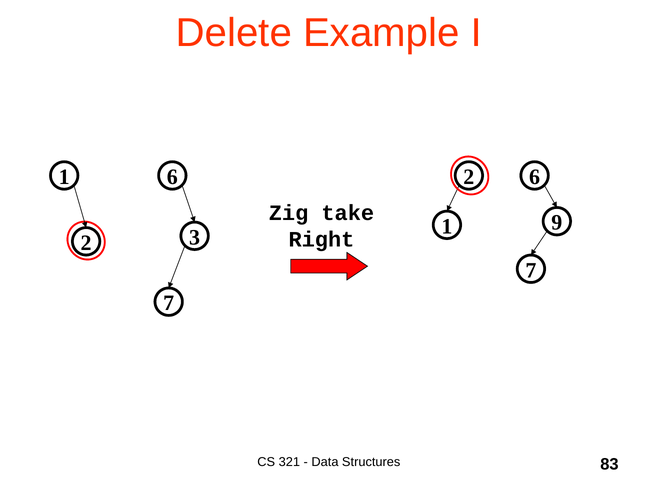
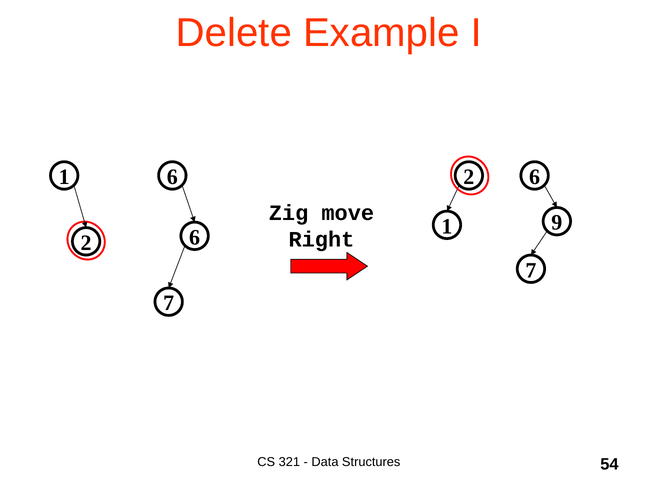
take: take -> move (348, 213)
2 3: 3 -> 6 (195, 237)
83: 83 -> 54 (609, 464)
